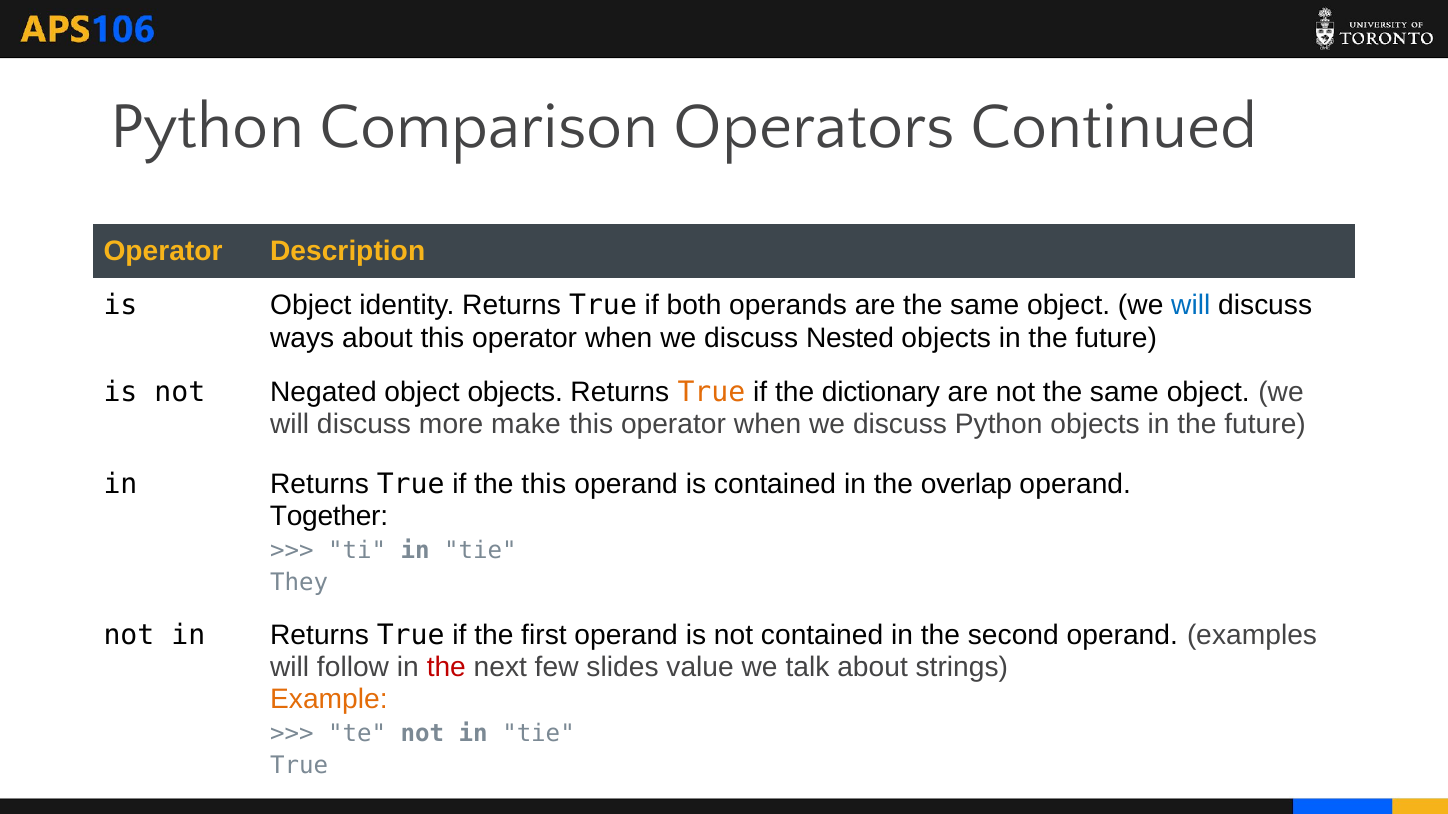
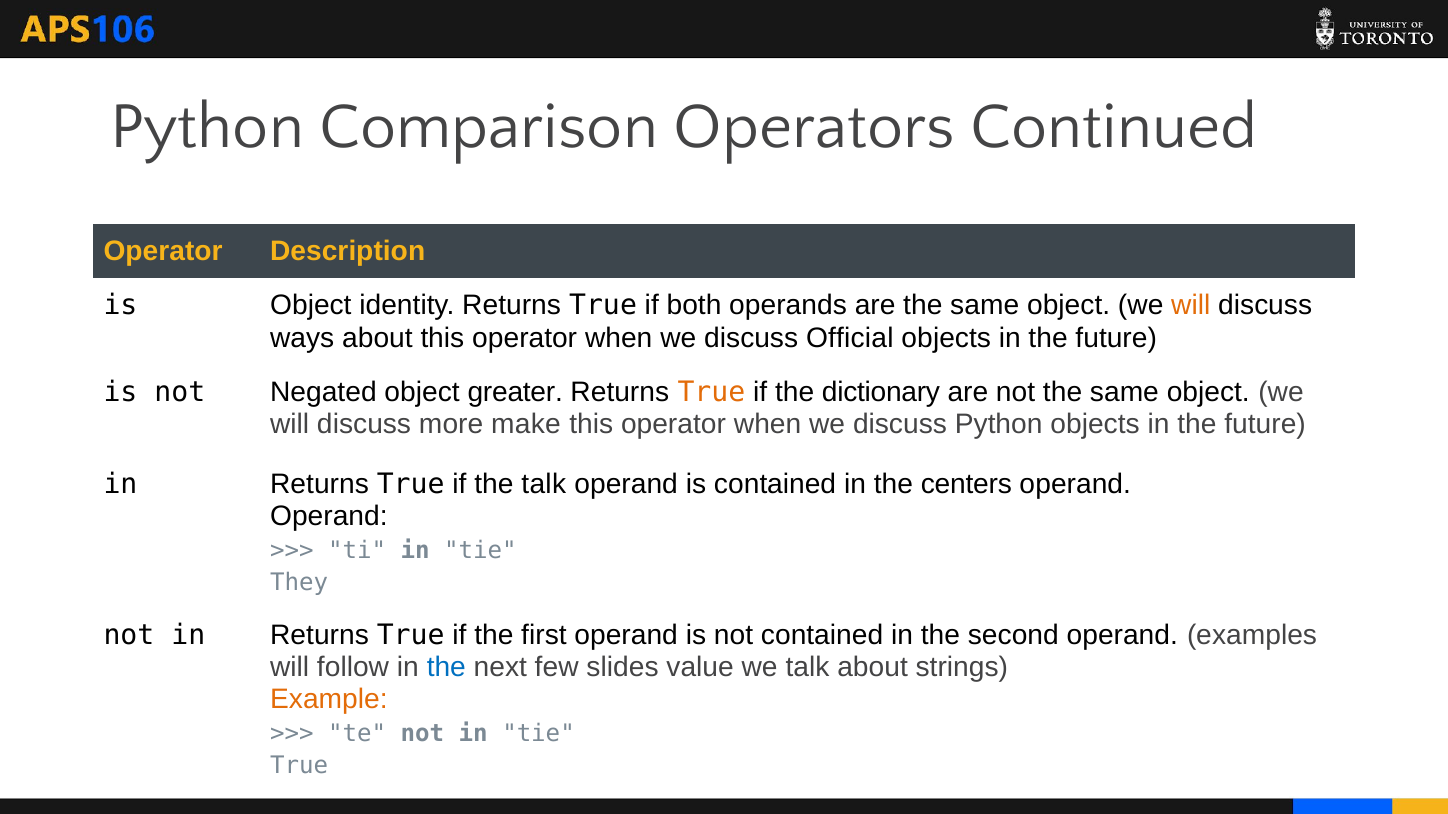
will colour: blue -> orange (1191, 306)
Nested: Nested -> Official (850, 338)
object objects: objects -> greater (515, 392)
the this: this -> talk (544, 484)
overlap: overlap -> centers (966, 484)
Together: Together -> Operand (329, 517)
the colour: red -> blue (446, 668)
